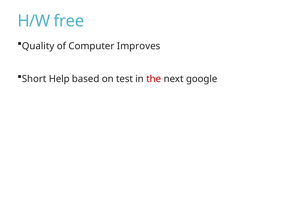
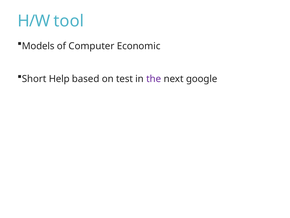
free: free -> tool (69, 21)
Quality: Quality -> Models (38, 46)
Improves: Improves -> Economic (139, 46)
the colour: red -> purple (154, 79)
